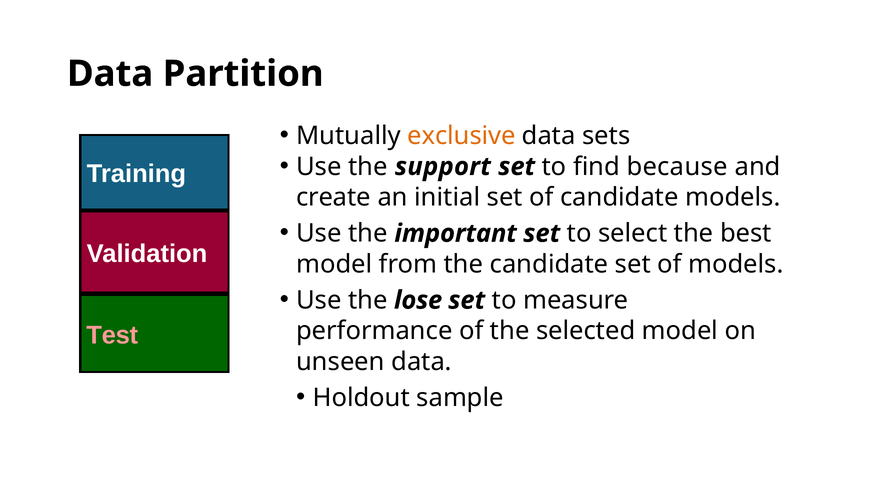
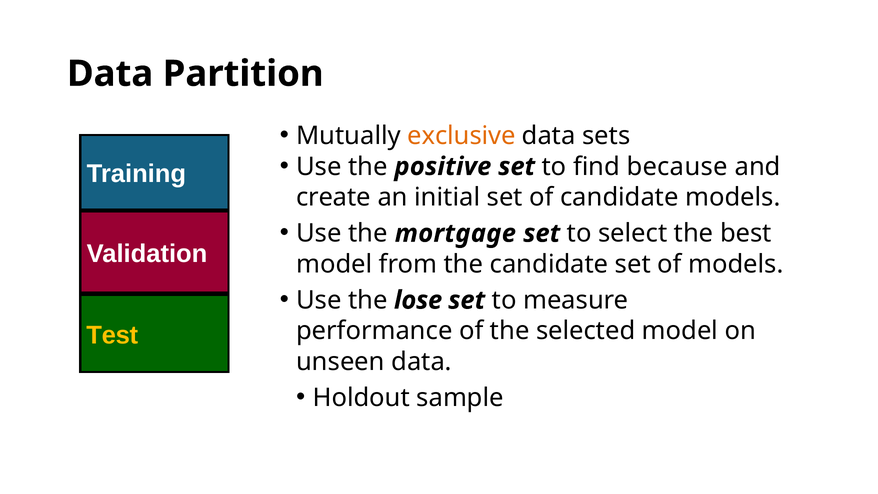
support: support -> positive (443, 167)
important: important -> mortgage (455, 233)
Test colour: pink -> yellow (112, 335)
